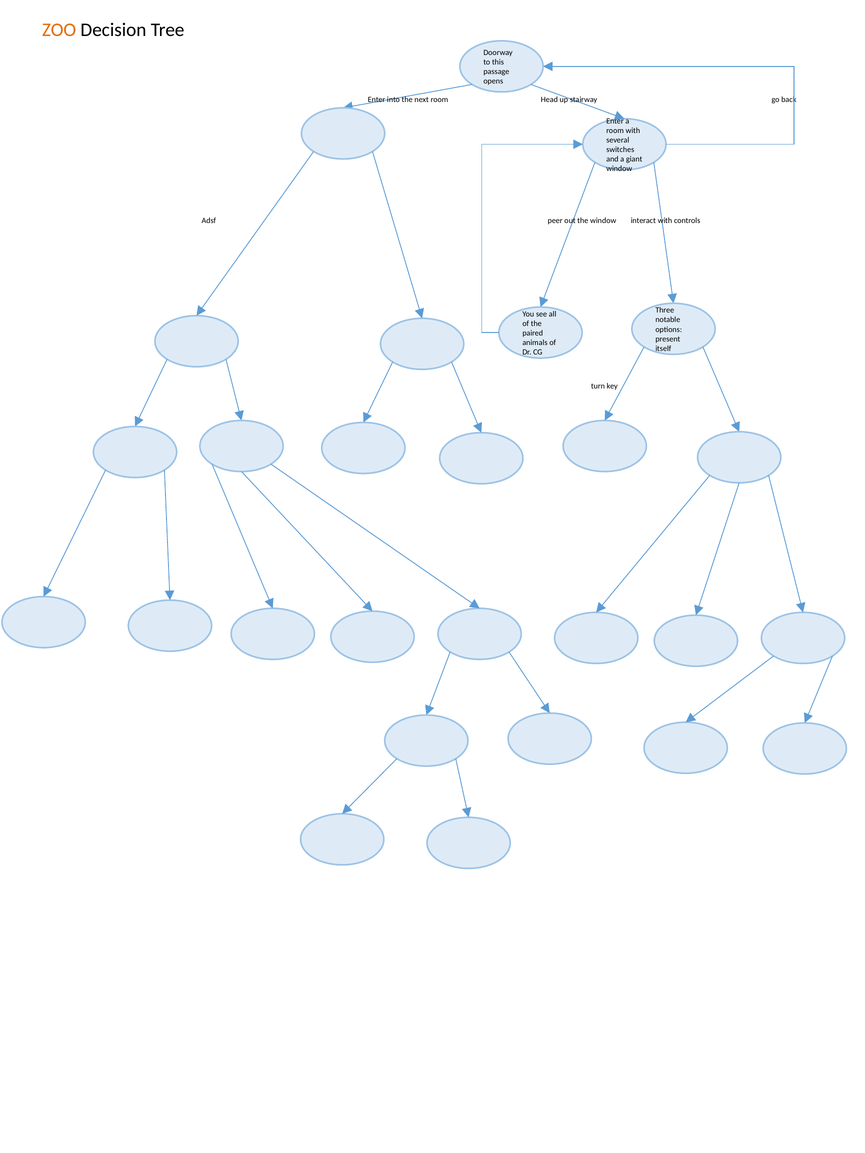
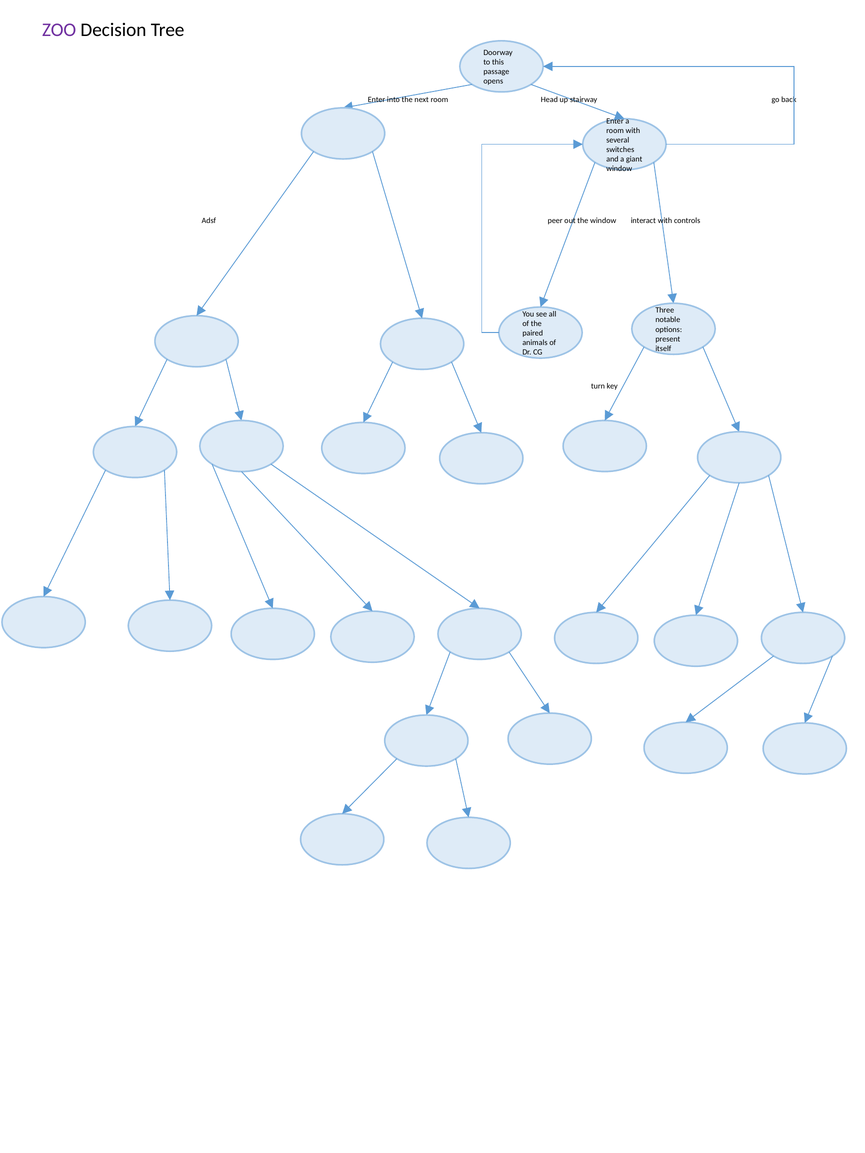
ZOO colour: orange -> purple (59, 30)
